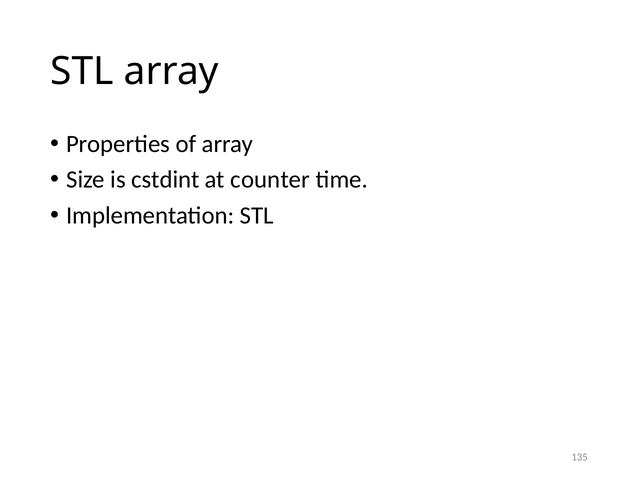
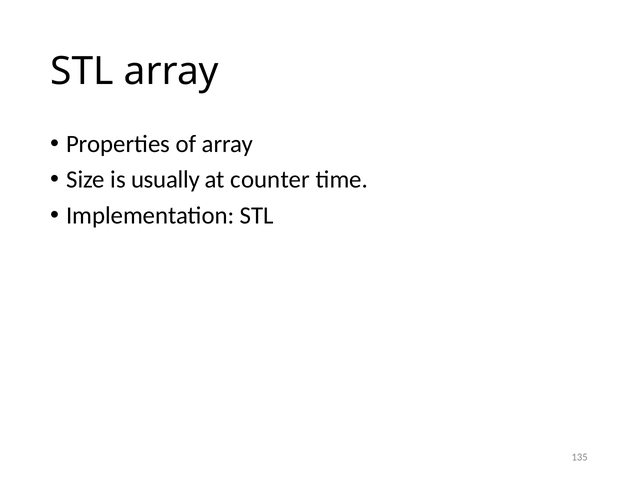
cstdint: cstdint -> usually (165, 179)
